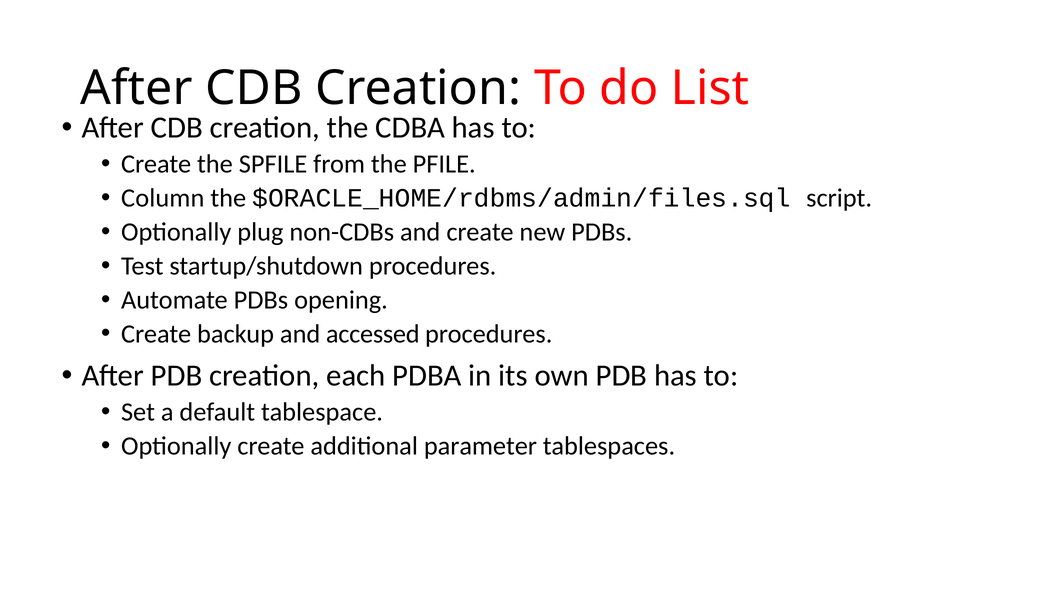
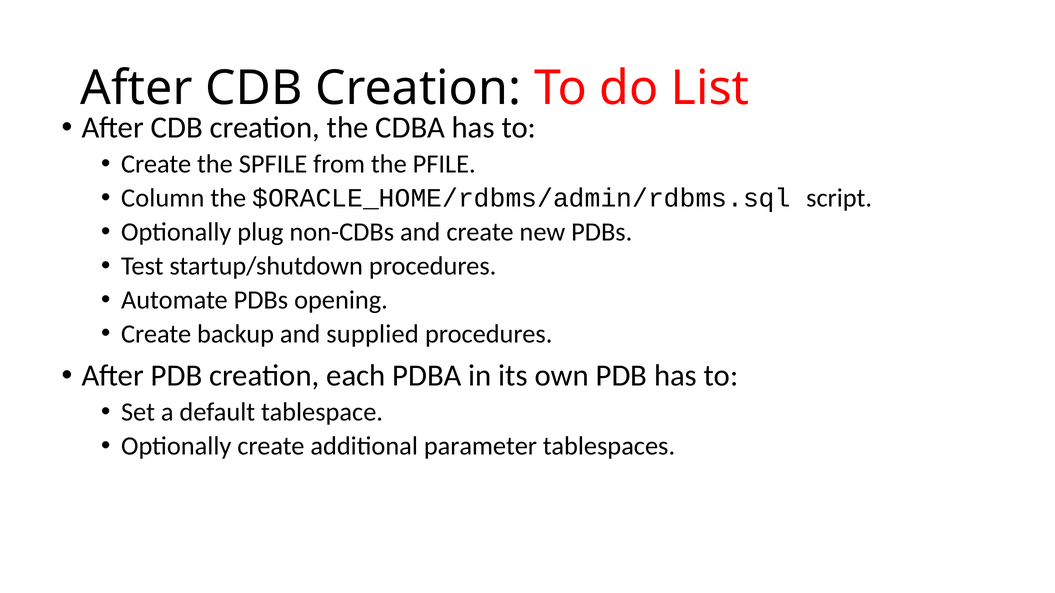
$ORACLE_HOME/rdbms/admin/files.sql: $ORACLE_HOME/rdbms/admin/files.sql -> $ORACLE_HOME/rdbms/admin/rdbms.sql (521, 198)
accessed: accessed -> supplied (373, 334)
